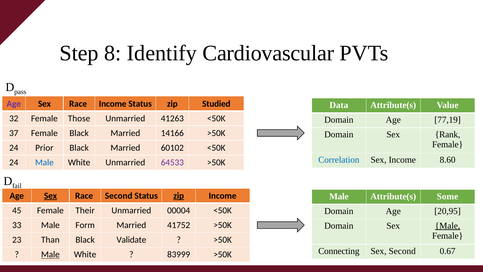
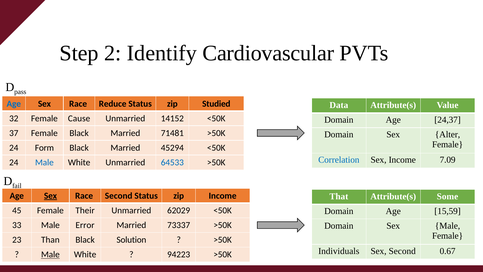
8: 8 -> 2 (113, 53)
Age colour: purple -> blue (14, 104)
Race Income: Income -> Reduce (113, 104)
Those: Those -> Cause (79, 118)
41263: 41263 -> 14152 (172, 118)
77,19: 77,19 -> 24,37 (448, 120)
14166: 14166 -> 71481 (172, 133)
Rank: Rank -> Alter (448, 134)
Prior: Prior -> Form (44, 148)
60102: 60102 -> 45294 (172, 148)
8.60: 8.60 -> 7.09 (448, 160)
64533 colour: purple -> blue (172, 162)
zip underline: present -> none (179, 196)
Male: Male -> That (339, 196)
00004: 00004 -> 62029 (179, 210)
20,95: 20,95 -> 15,59 (448, 211)
Form: Form -> Error (85, 225)
41752: 41752 -> 73337 (179, 225)
Male underline: present -> none (448, 226)
Validate: Validate -> Solution (131, 240)
Connecting: Connecting -> Individuals (339, 251)
83999: 83999 -> 94223 (179, 254)
